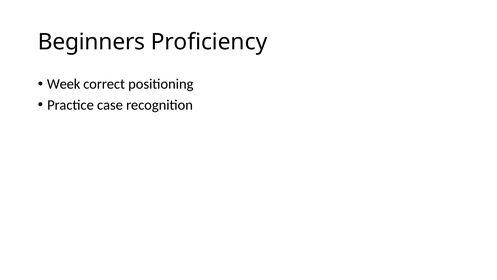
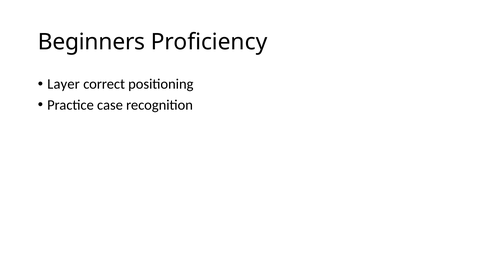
Week: Week -> Layer (64, 84)
